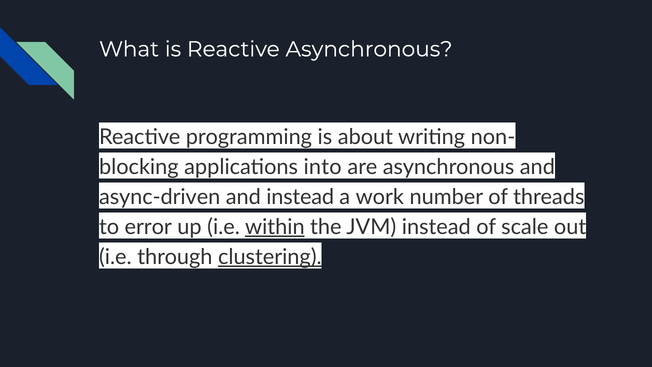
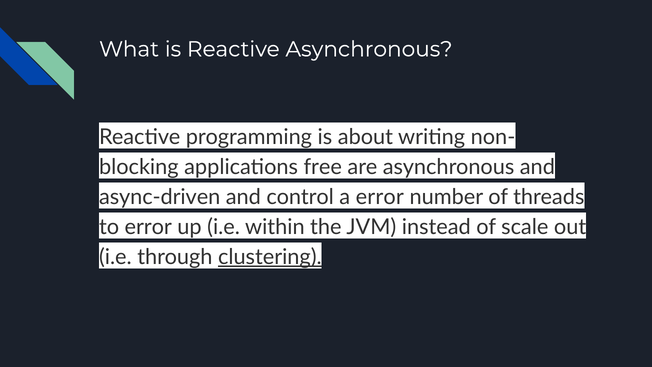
into: into -> free (323, 167)
and instead: instead -> control (300, 197)
a work: work -> error (380, 197)
within underline: present -> none (275, 227)
